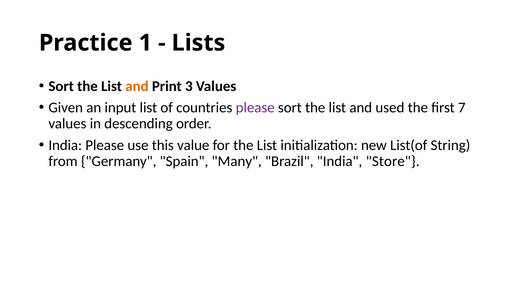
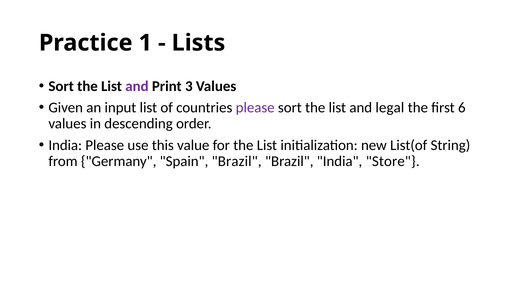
and colour: orange -> purple (137, 86)
used: used -> legal (390, 108)
7: 7 -> 6 (462, 108)
Spain Many: Many -> Brazil (237, 161)
